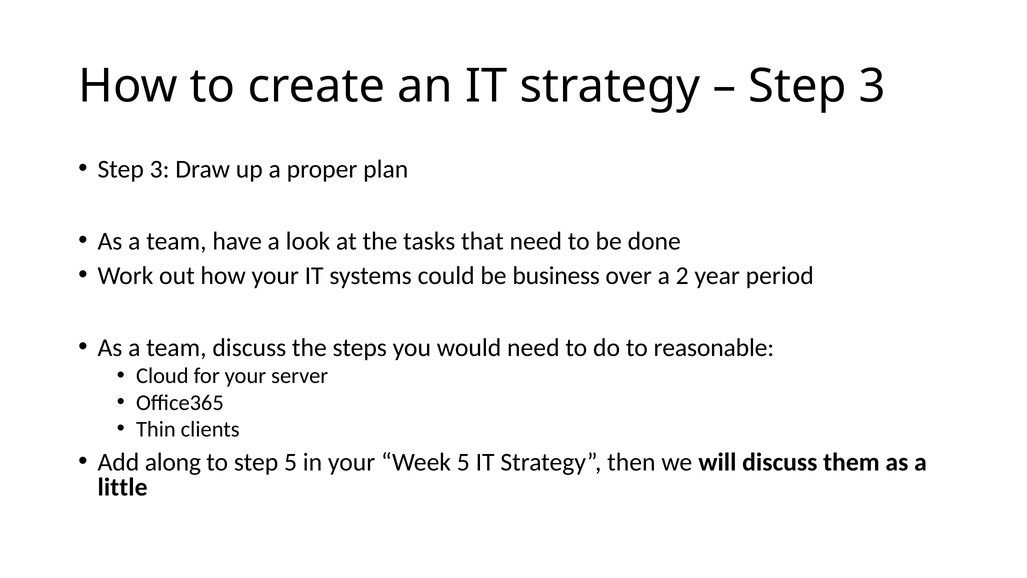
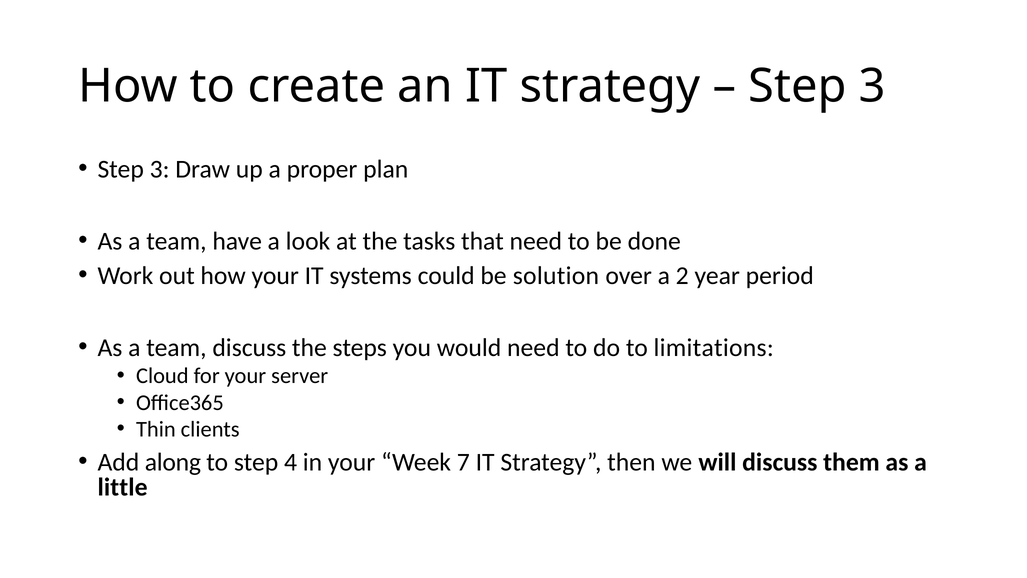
business: business -> solution (556, 276)
reasonable: reasonable -> limitations (714, 347)
step 5: 5 -> 4 (291, 462)
Week 5: 5 -> 7 (463, 462)
